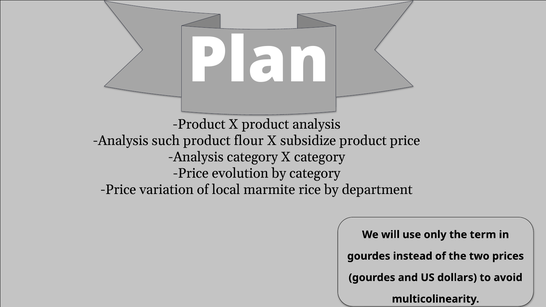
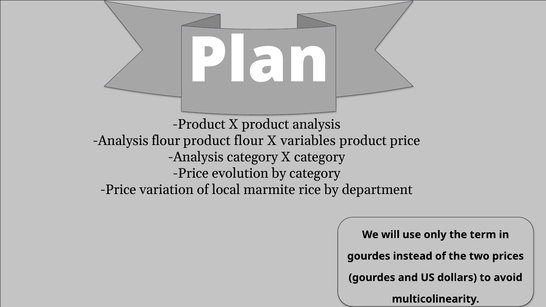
Analysis such: such -> flour (166, 141)
subsidize: subsidize -> variables (308, 141)
